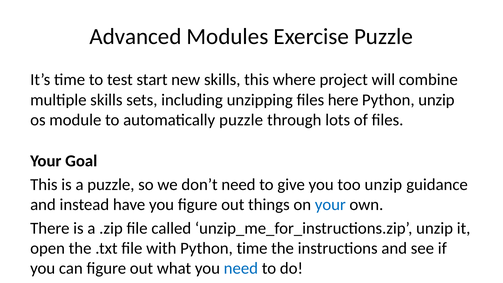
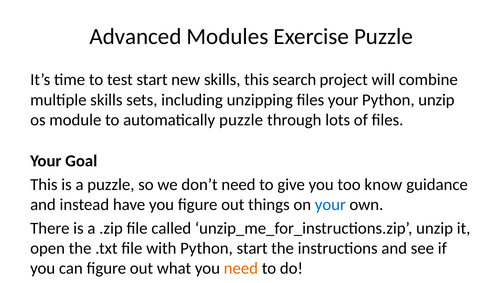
this where: where -> search (294, 80)
unzipping files here: here -> your (343, 100)
too unzip: unzip -> know (383, 185)
Python time: time -> start (252, 248)
need colour: blue -> orange (241, 268)
